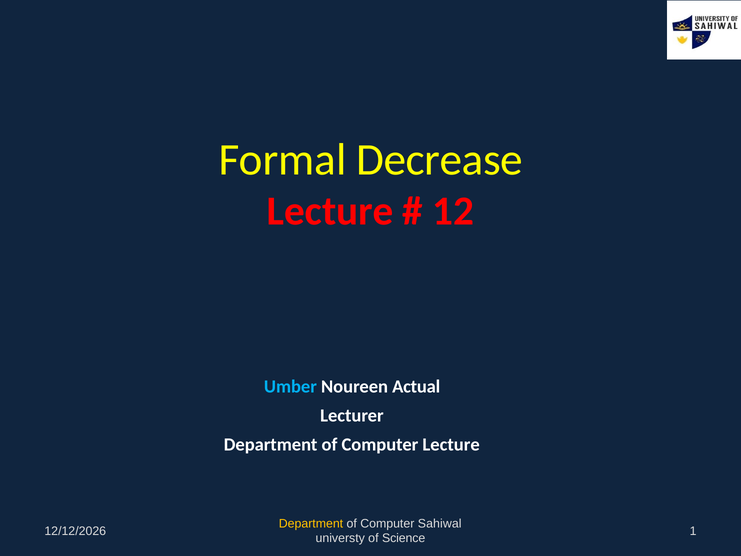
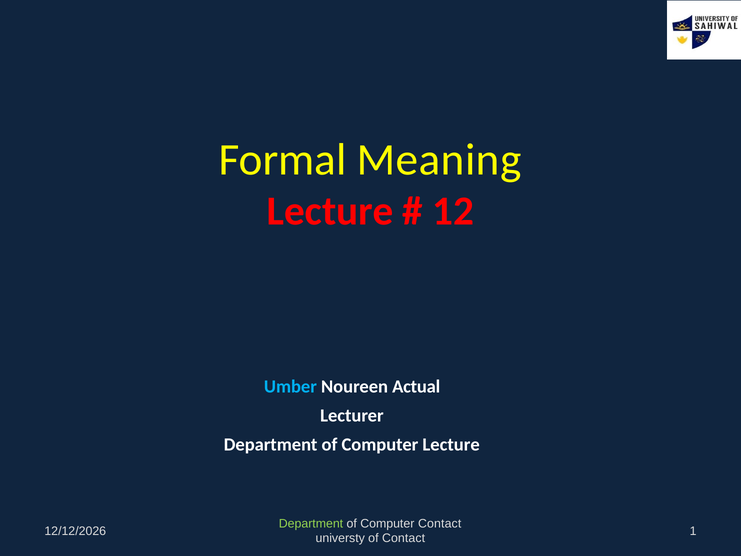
Decrease: Decrease -> Meaning (439, 160)
Department colour: yellow -> light green (311, 523)
Computer Sahiwal: Sahiwal -> Contact (440, 523)
of Science: Science -> Contact (404, 538)
